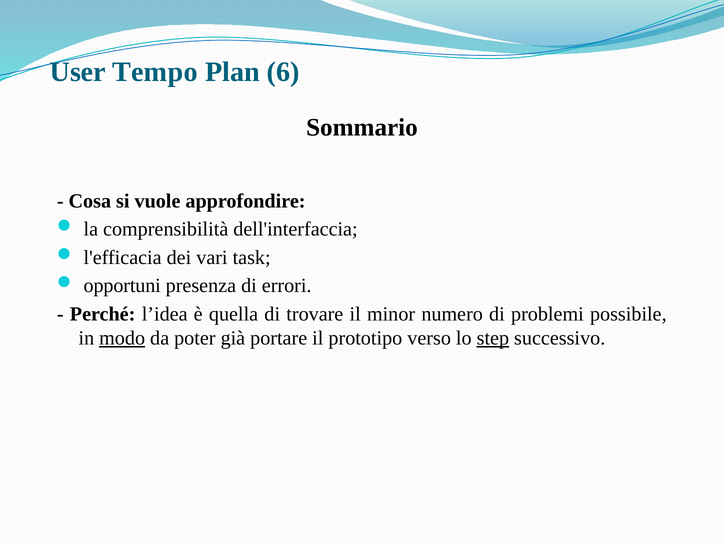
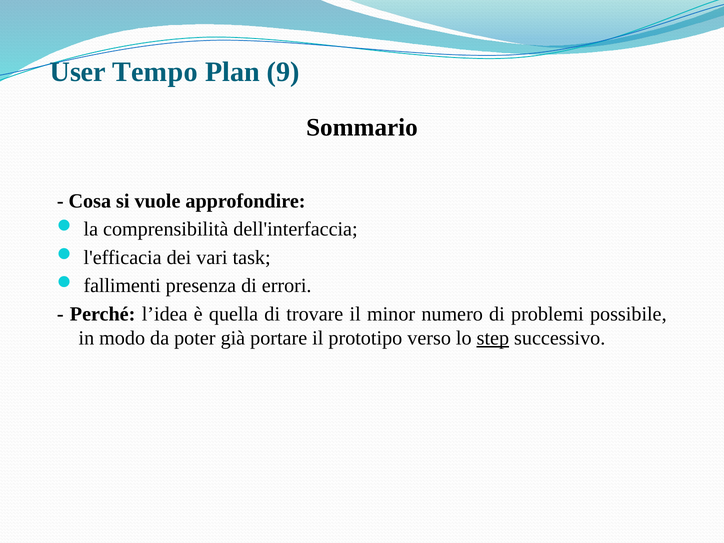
6: 6 -> 9 (283, 72)
opportuni: opportuni -> fallimenti (122, 286)
modo underline: present -> none (122, 338)
